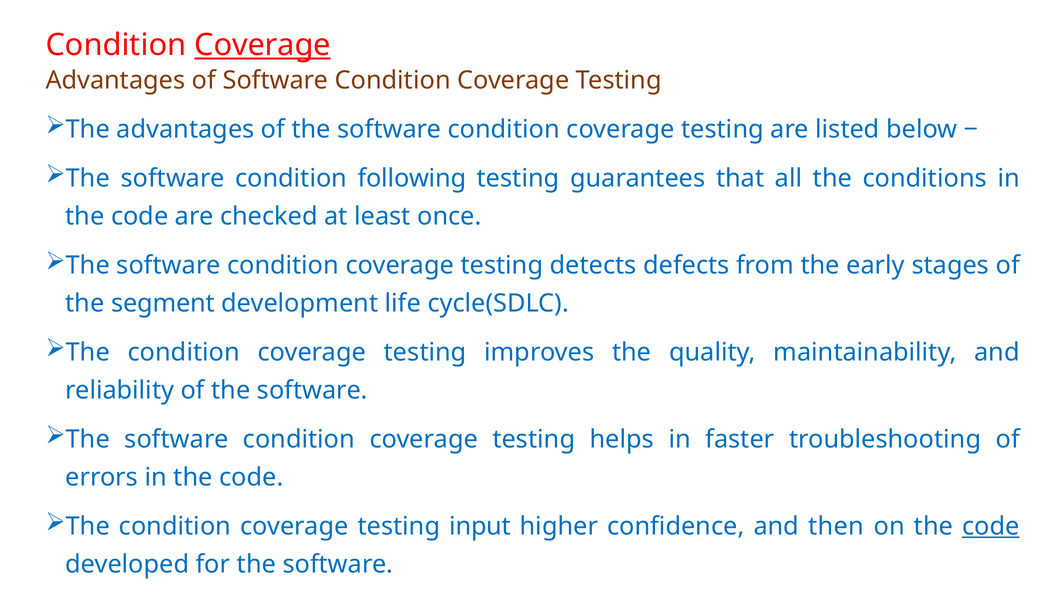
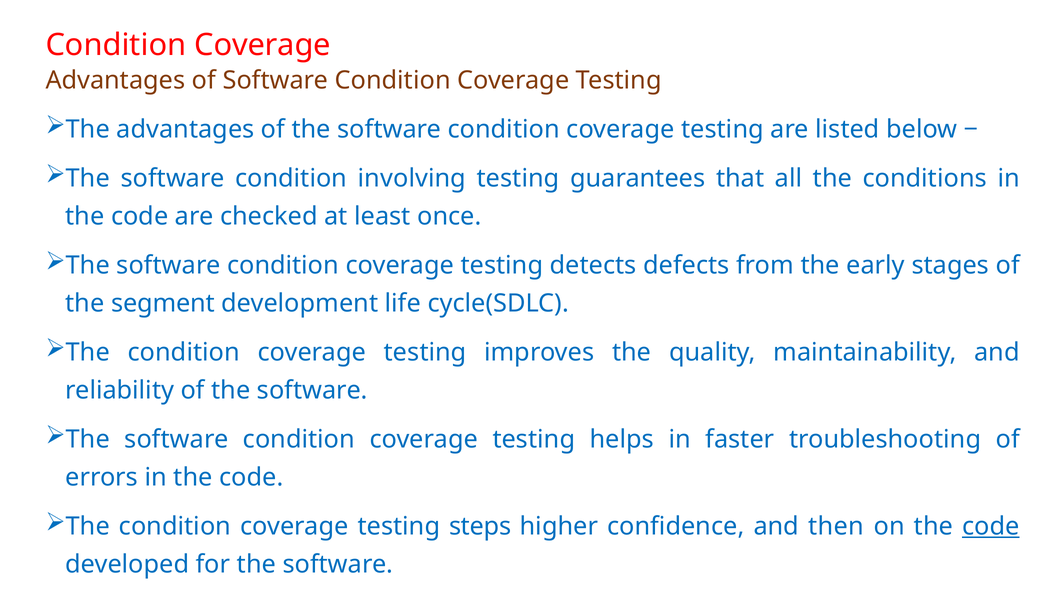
Coverage underline: present -> none (262, 45)
following: following -> involving (412, 178)
input: input -> steps (480, 526)
